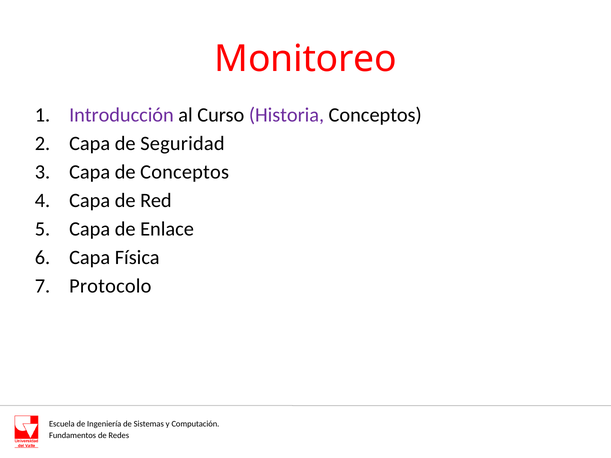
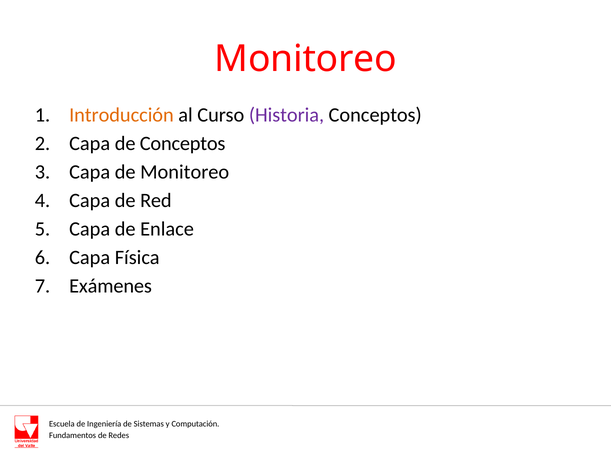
Introducción colour: purple -> orange (121, 115)
de Seguridad: Seguridad -> Conceptos (183, 144)
de Conceptos: Conceptos -> Monitoreo (185, 172)
Protocolo: Protocolo -> Exámenes (111, 286)
